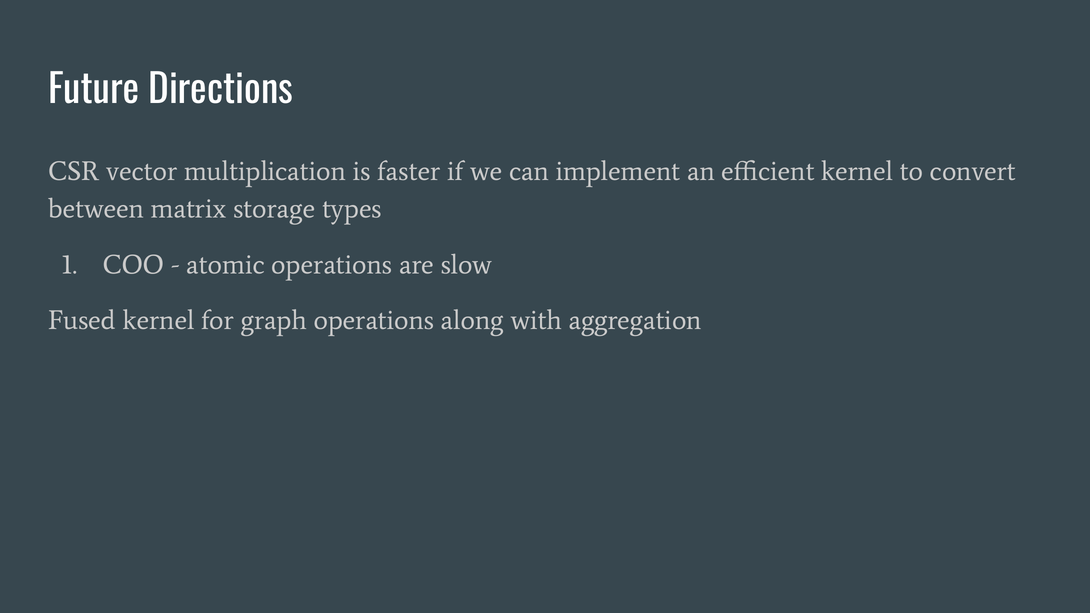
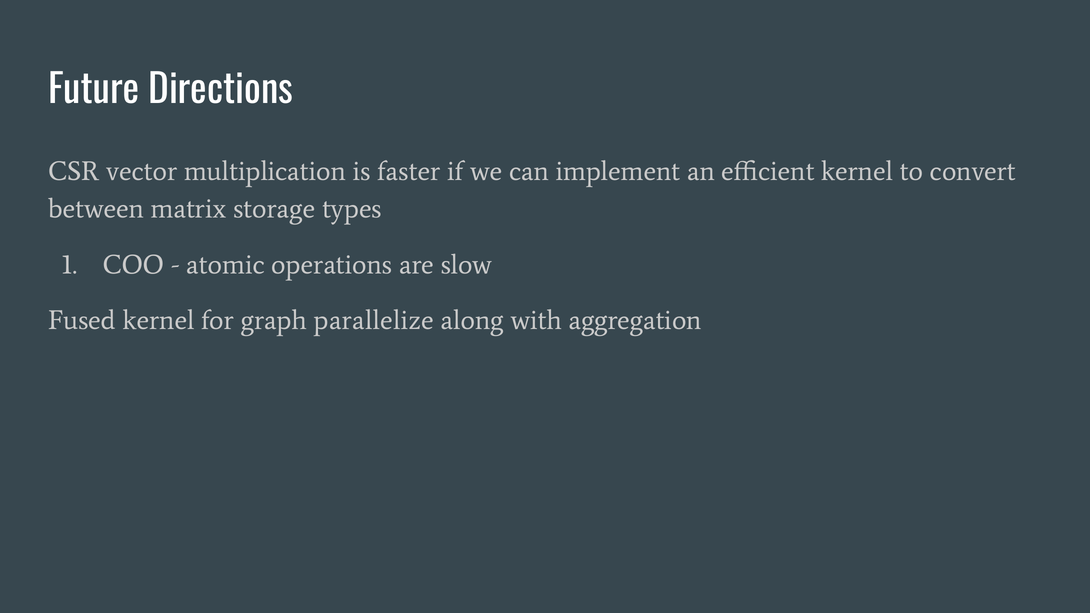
graph operations: operations -> parallelize (374, 320)
